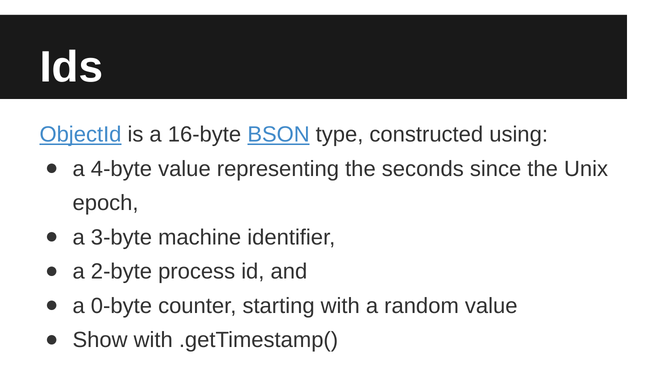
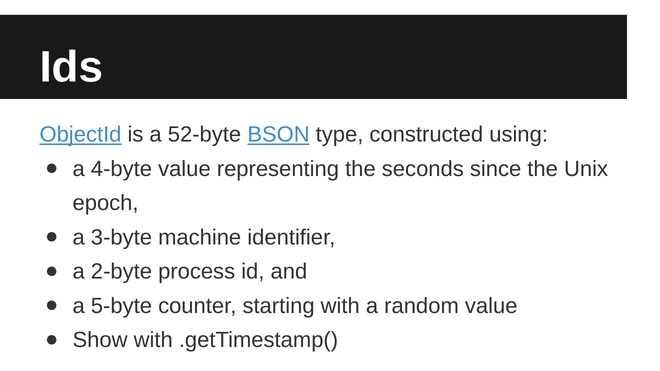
16-byte: 16-byte -> 52-byte (204, 135)
0-byte: 0-byte -> 5-byte (121, 306)
